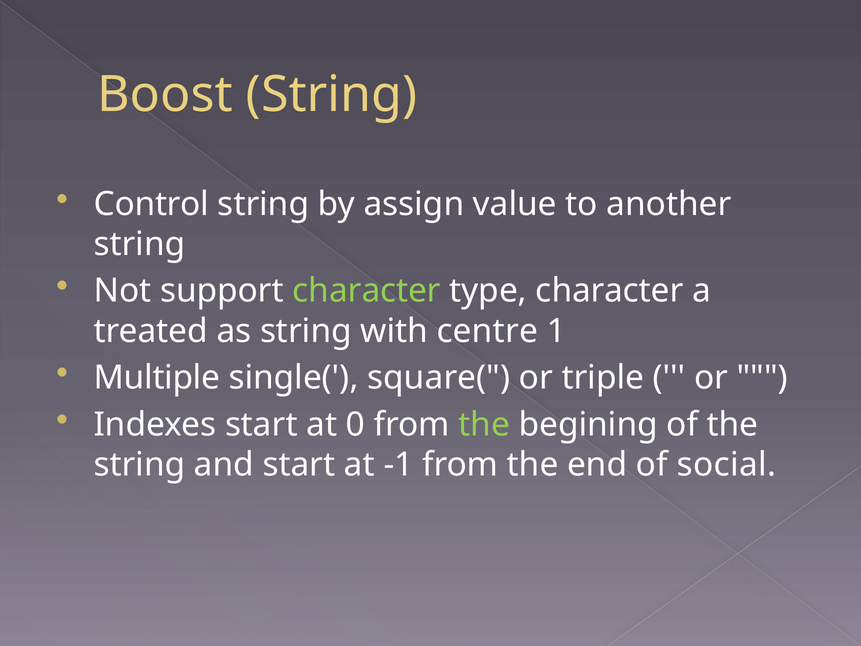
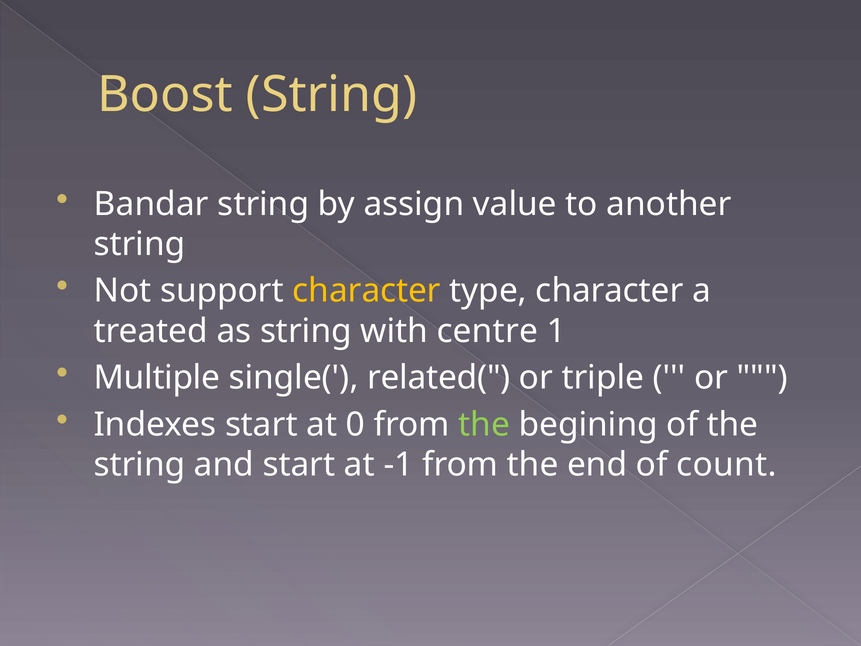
Control: Control -> Bandar (151, 204)
character colour: light green -> yellow (367, 291)
square(: square( -> related( (439, 378)
social: social -> count (726, 465)
